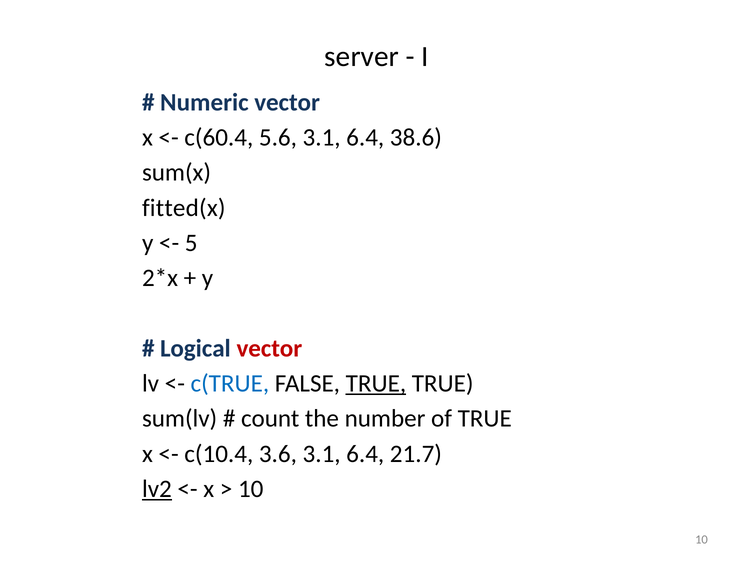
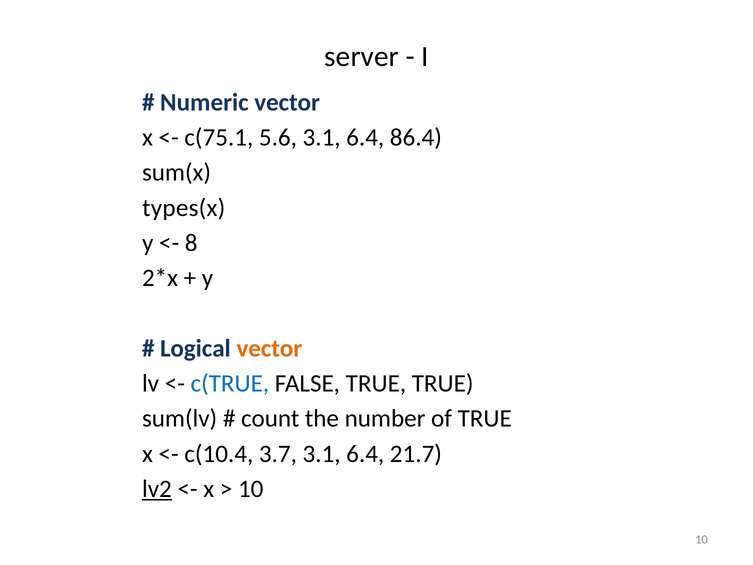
c(60.4: c(60.4 -> c(75.1 (219, 137)
38.6: 38.6 -> 86.4 (416, 137)
fitted(x: fitted(x -> types(x (184, 208)
5: 5 -> 8 (191, 243)
vector colour: red -> orange (269, 348)
TRUE underline: present -> none (376, 383)
3.6: 3.6 -> 3.7 (278, 454)
